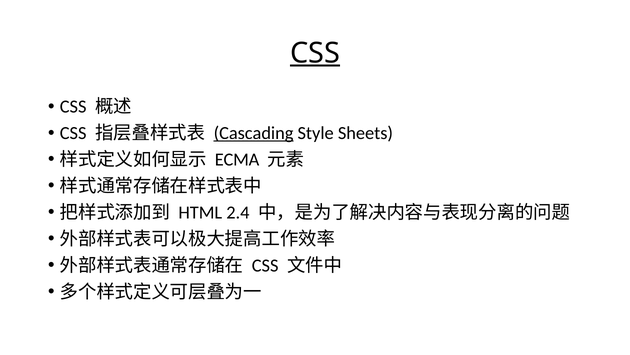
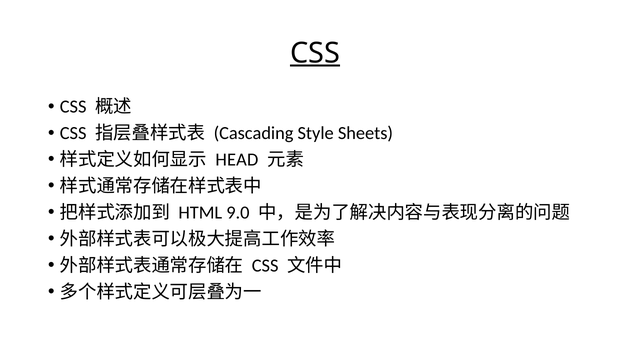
Cascading underline: present -> none (254, 133)
ECMA: ECMA -> HEAD (237, 159)
2.4: 2.4 -> 9.0 (238, 212)
